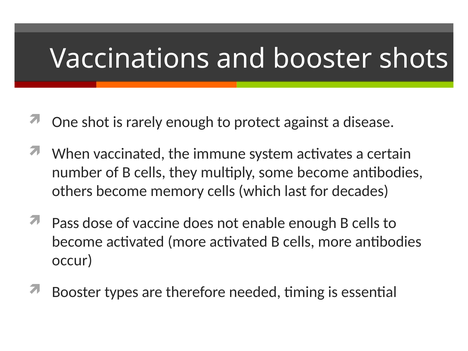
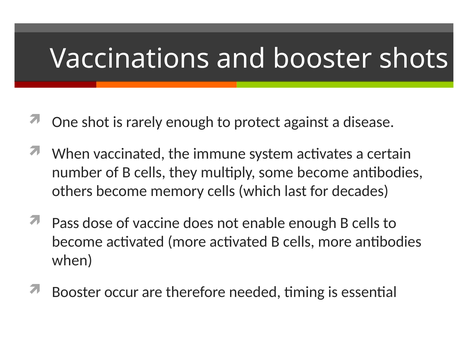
occur: occur -> when (72, 260)
types: types -> occur (121, 292)
